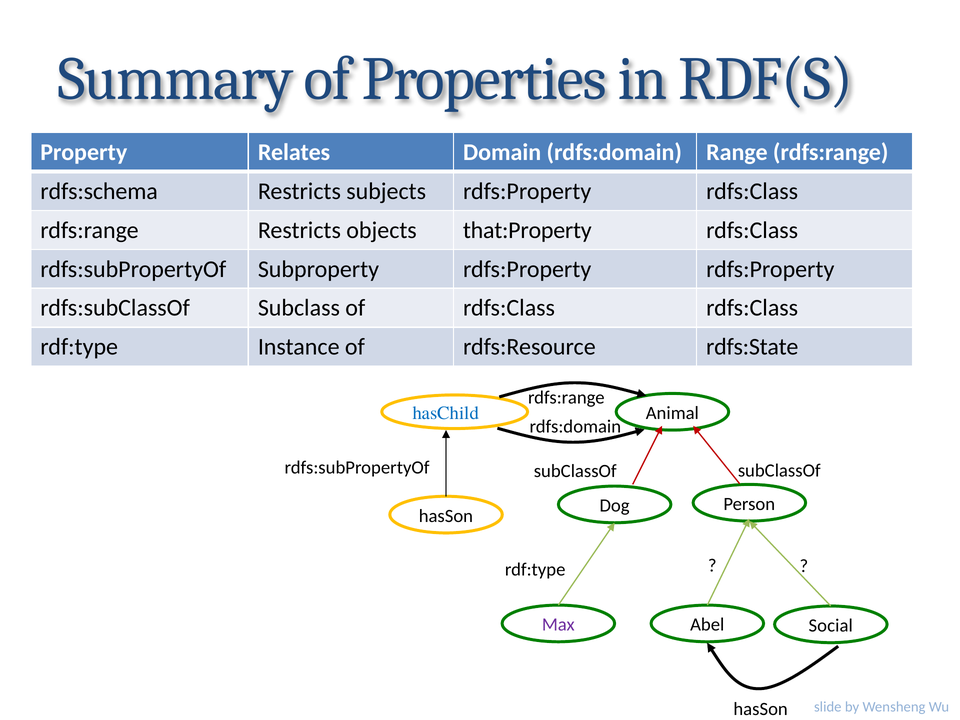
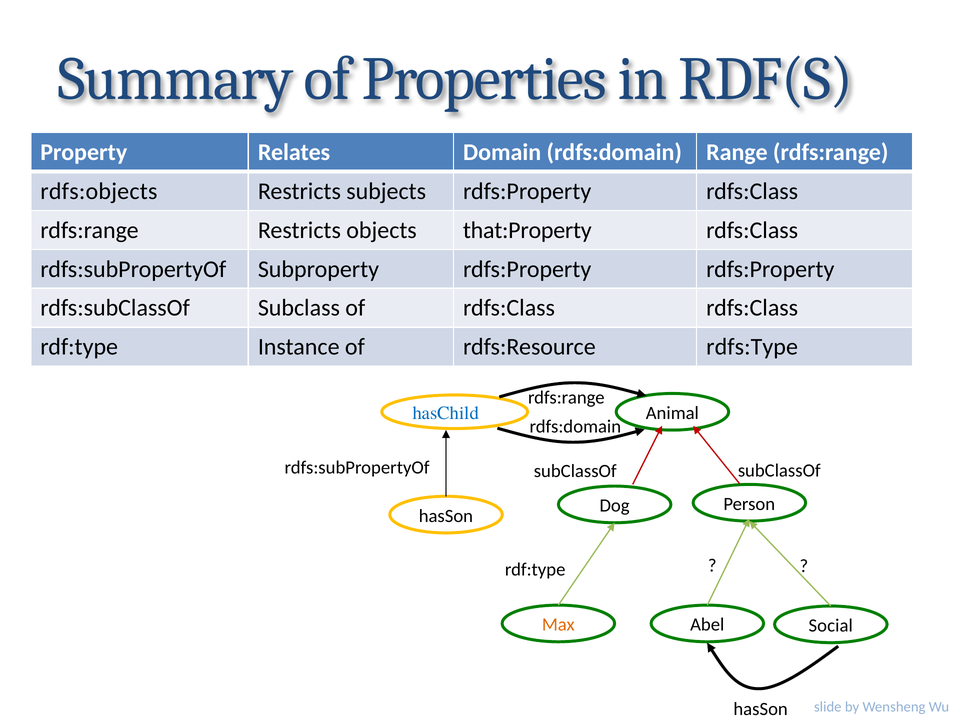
rdfs:schema: rdfs:schema -> rdfs:objects (99, 191)
rdfs:State: rdfs:State -> rdfs:Type (752, 347)
Max colour: purple -> orange (558, 625)
